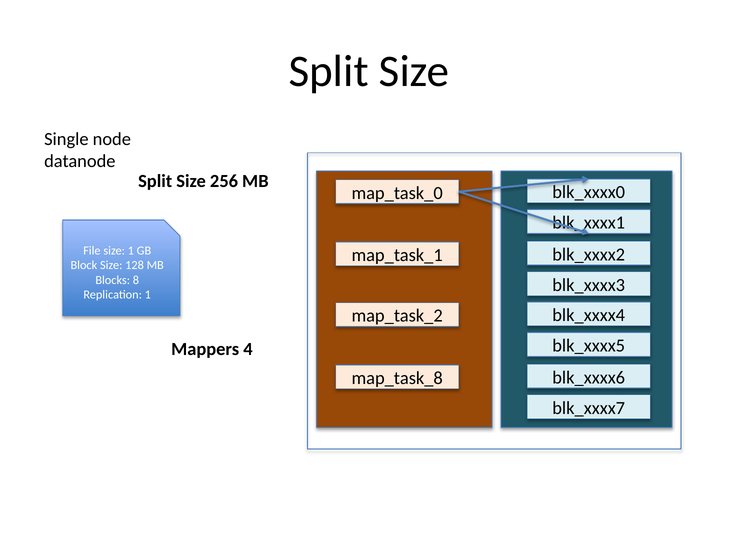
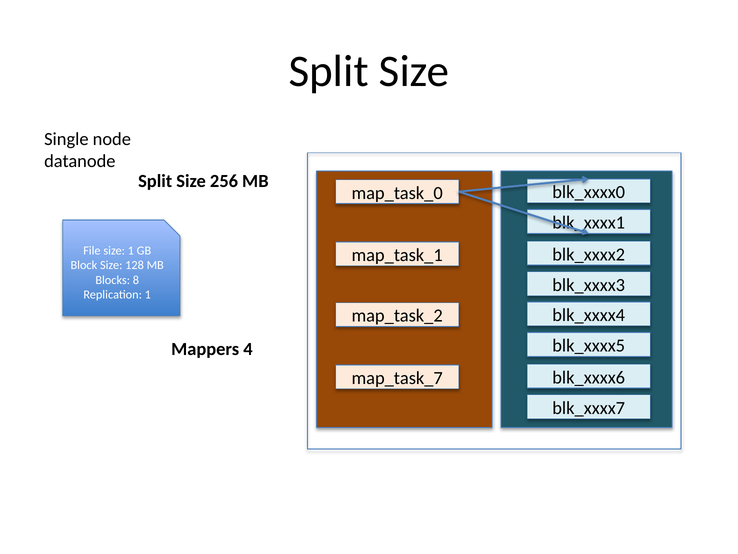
map_task_8: map_task_8 -> map_task_7 (397, 378)
